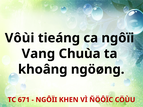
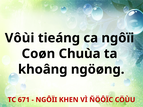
Vang: Vang -> Coøn (38, 54)
